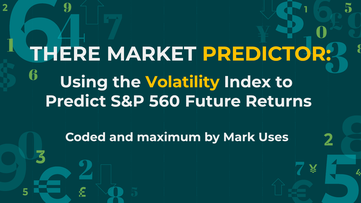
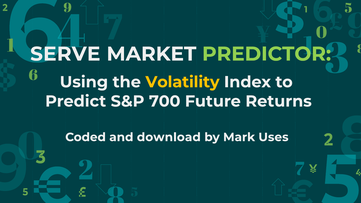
THERE: THERE -> SERVE (65, 54)
PREDICTOR colour: yellow -> light green (267, 54)
560: 560 -> 700 (165, 101)
maximum: maximum -> download (169, 137)
